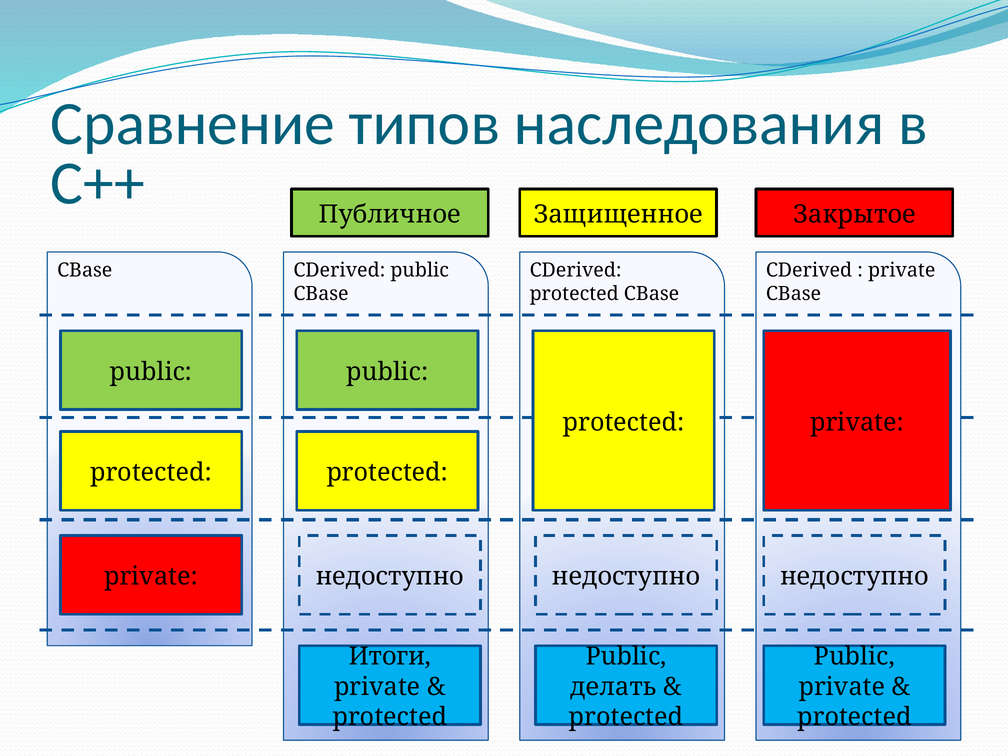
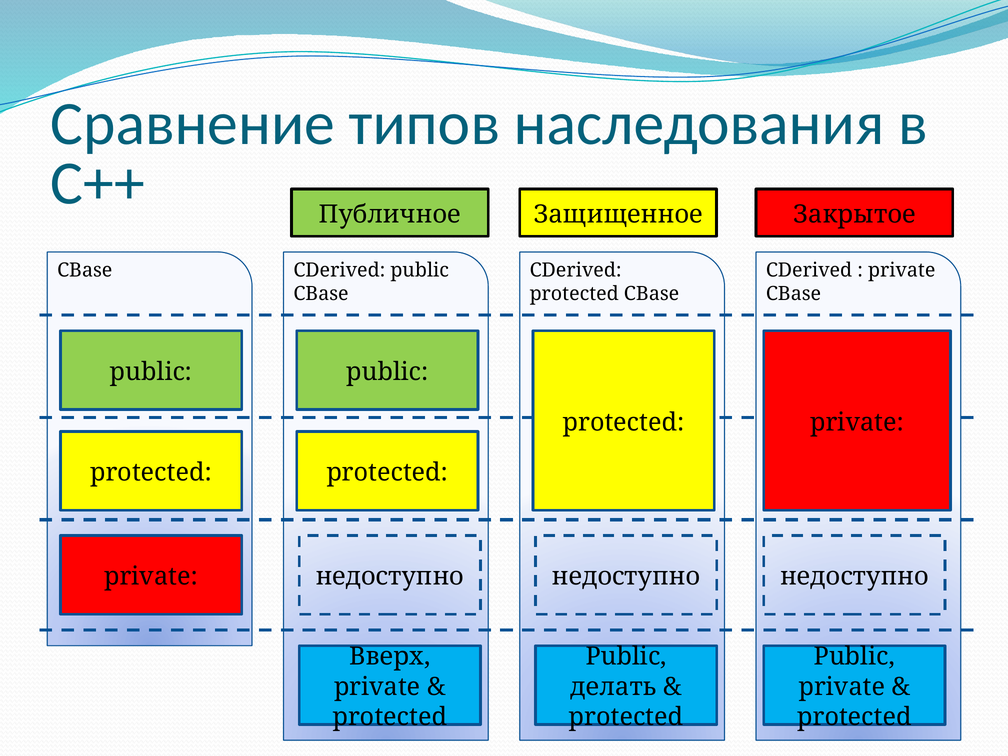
Итоги: Итоги -> Вверх (390, 657)
